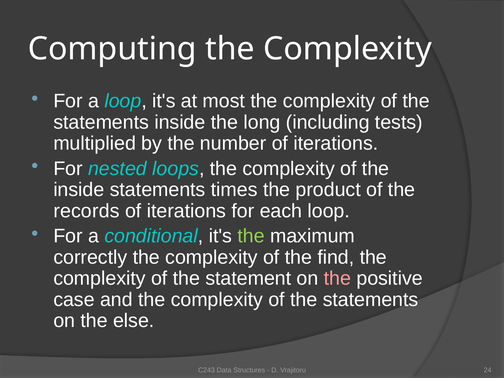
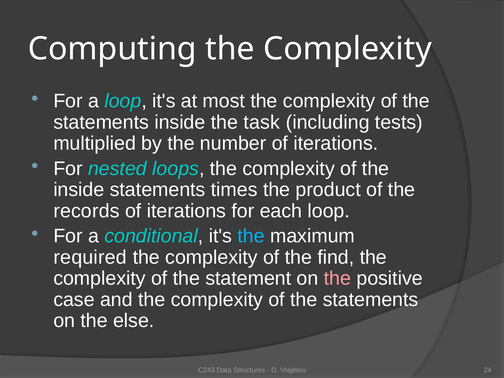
long: long -> task (262, 122)
the colour: light green -> light blue (251, 236)
correctly: correctly -> required (90, 257)
